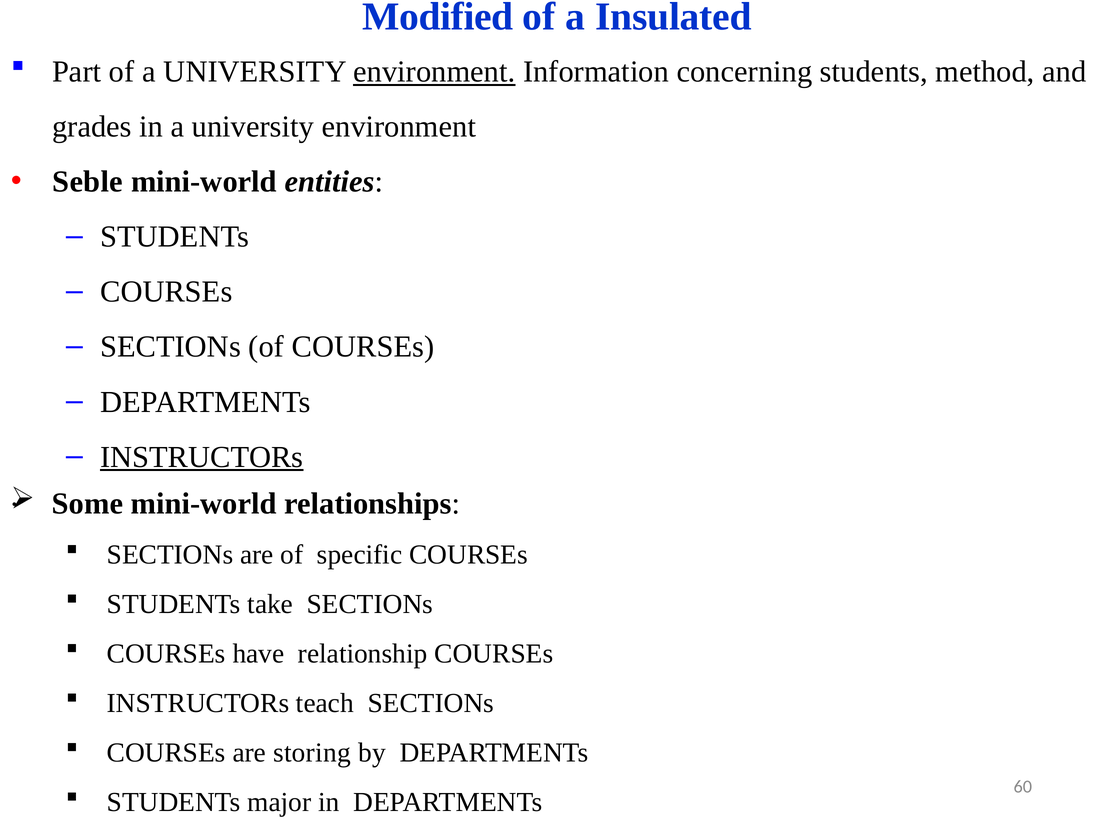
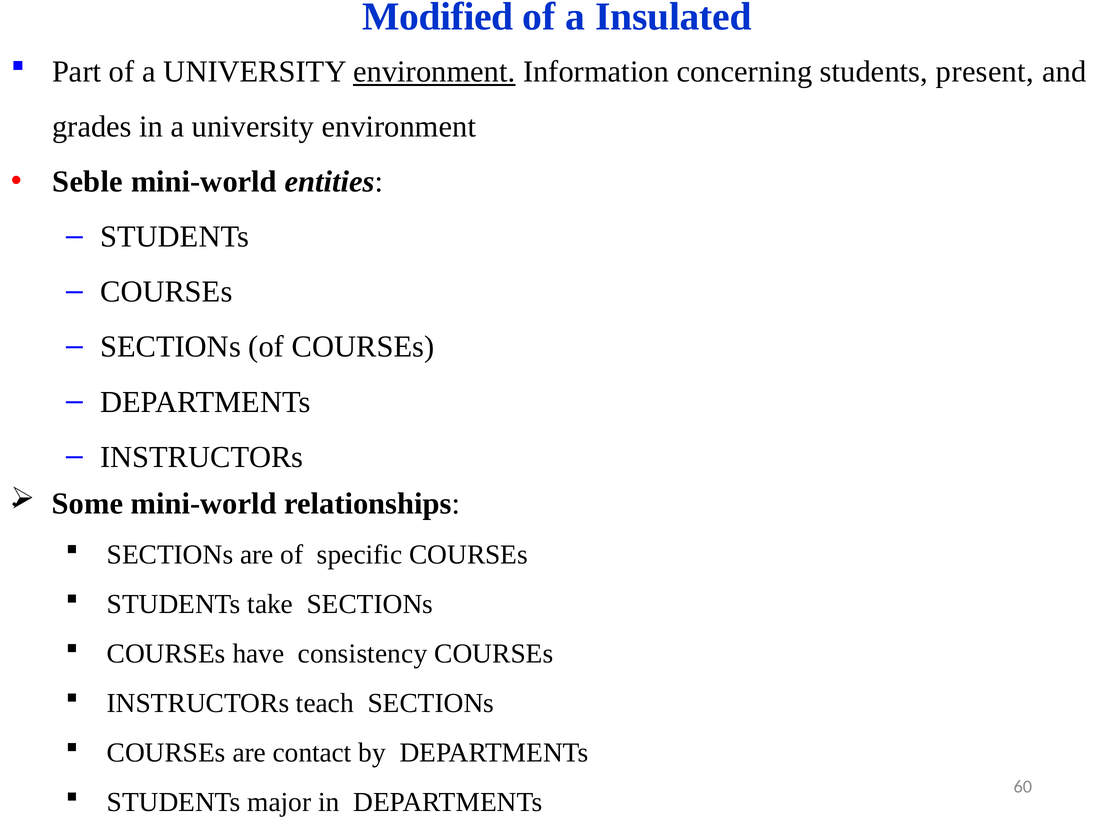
method: method -> present (985, 72)
INSTRUCTORs underline: present -> none (202, 457)
relationship: relationship -> consistency (363, 653)
storing: storing -> contact (312, 752)
